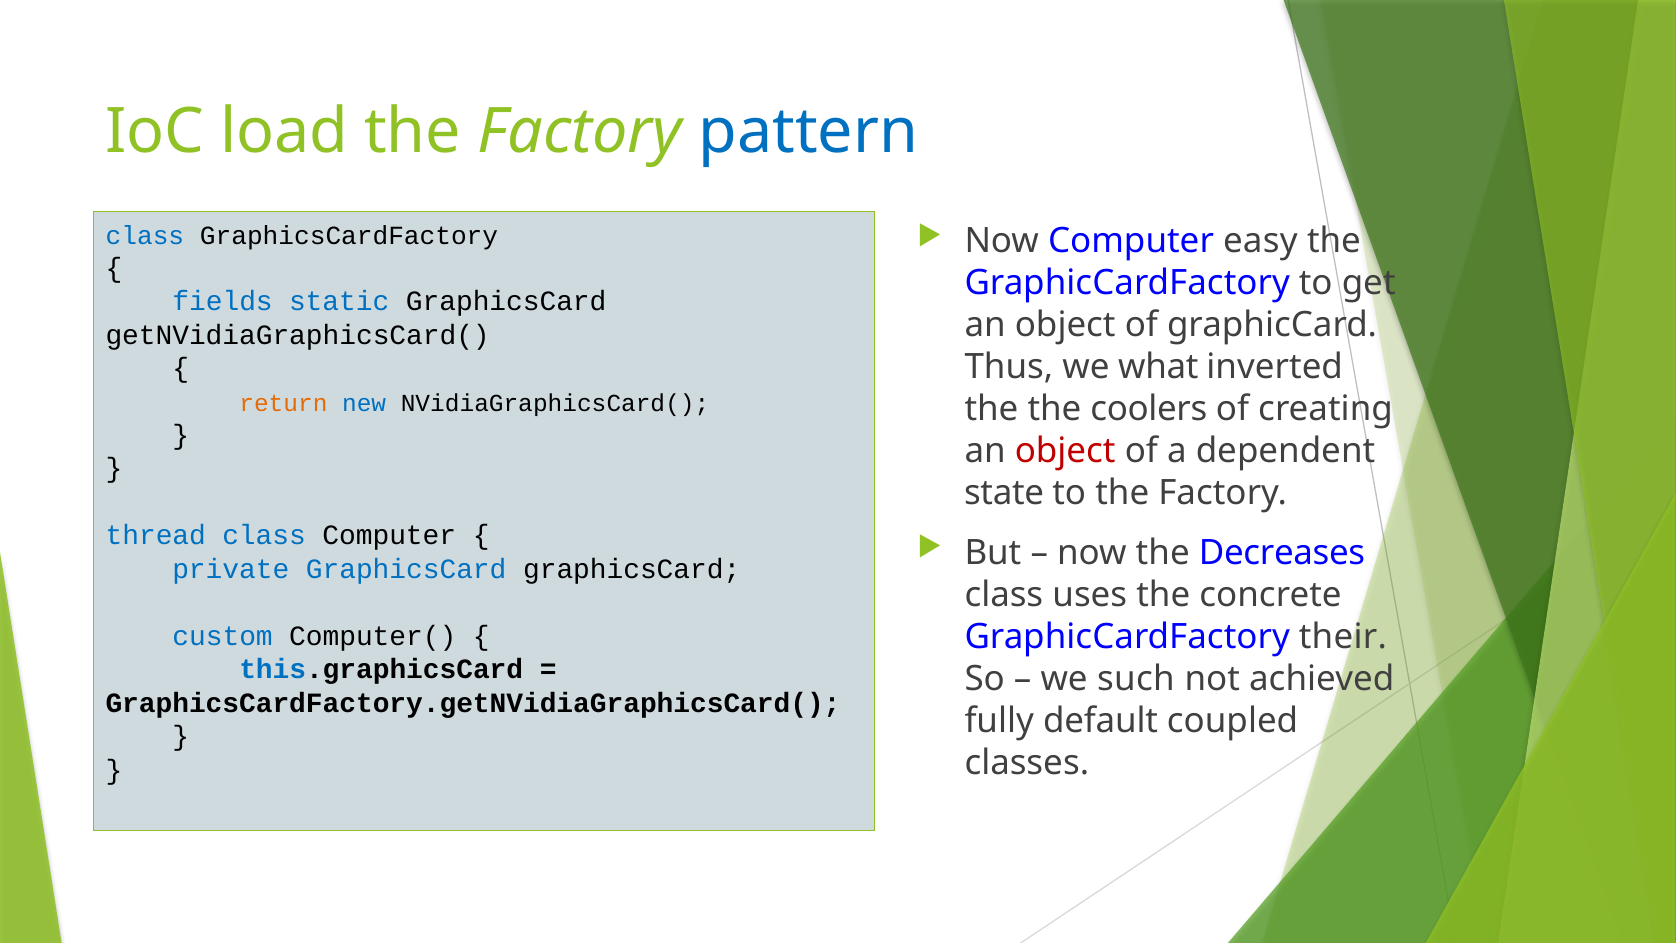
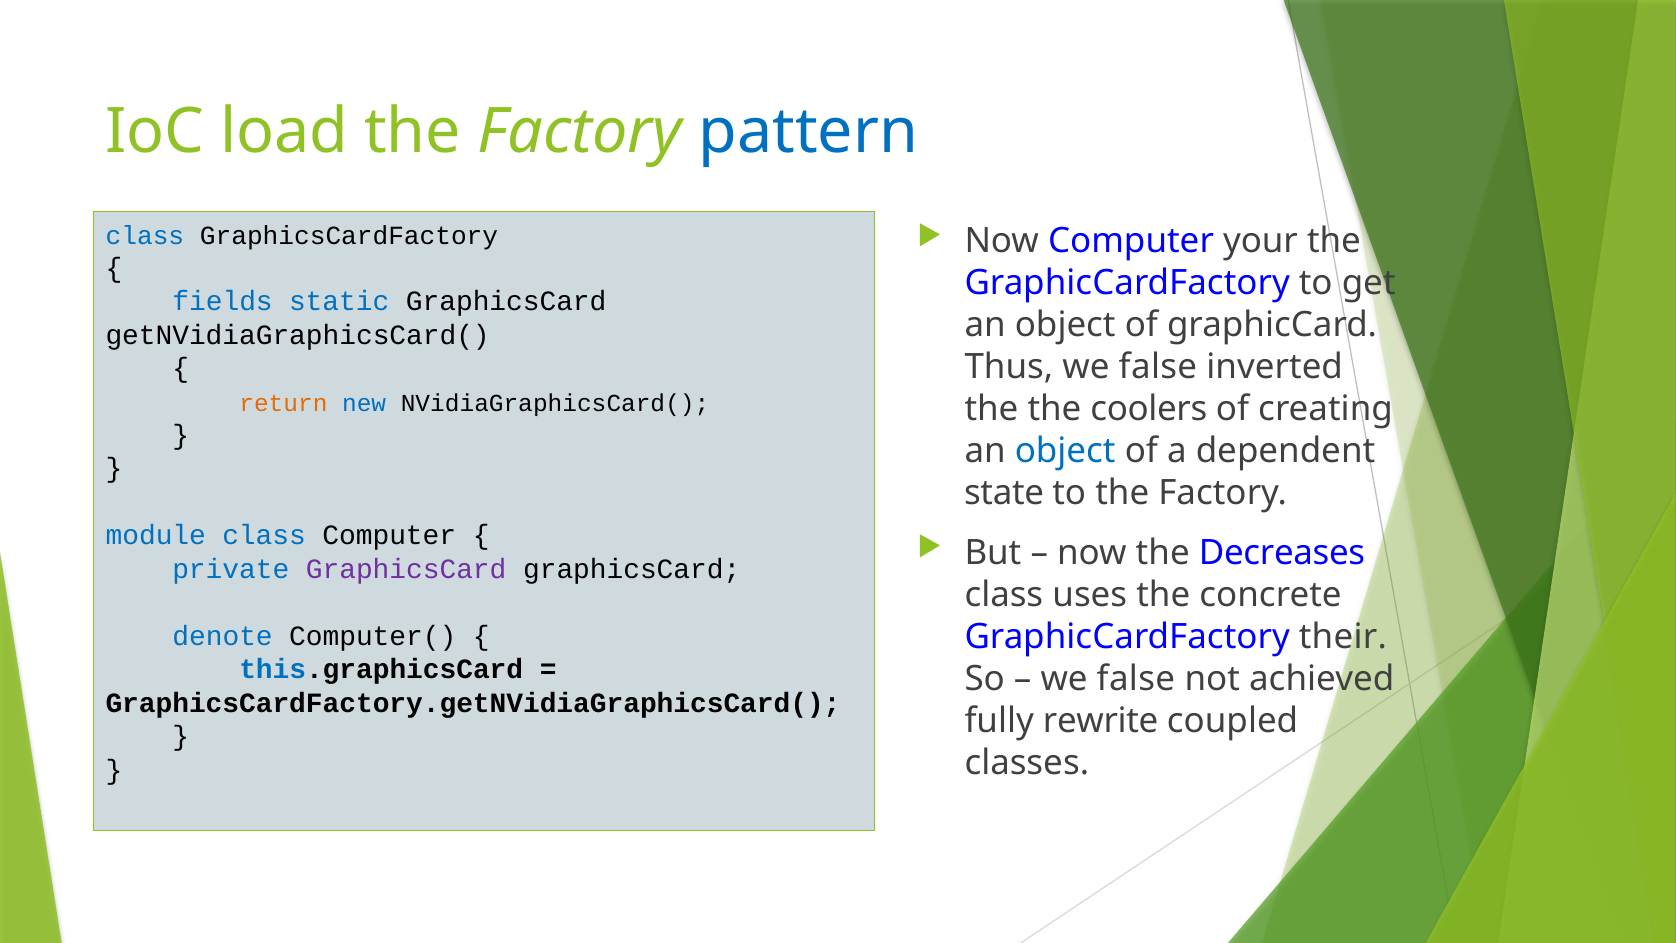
easy: easy -> your (1260, 241)
Thus we what: what -> false (1158, 367)
object colour: red -> blue (1065, 451)
thread: thread -> module (156, 536)
GraphicsCard colour: blue -> purple (406, 569)
custom: custom -> denote (223, 636)
such: such -> false (1136, 678)
default: default -> rewrite (1101, 720)
